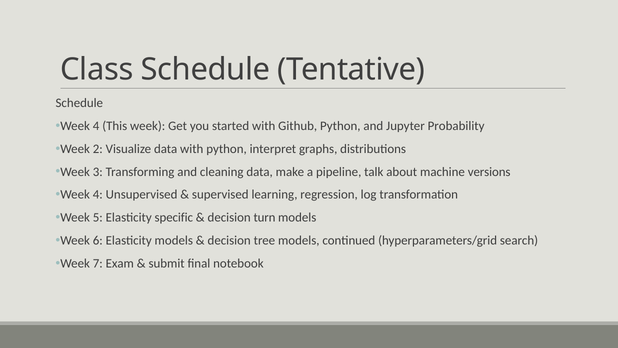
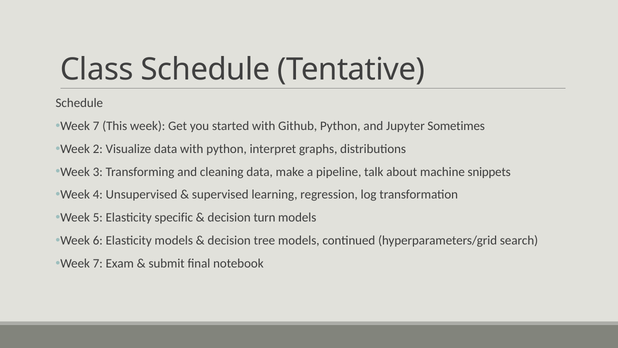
4: 4 -> 7 (96, 126)
Probability: Probability -> Sometimes (456, 126)
versions: versions -> snippets (489, 172)
